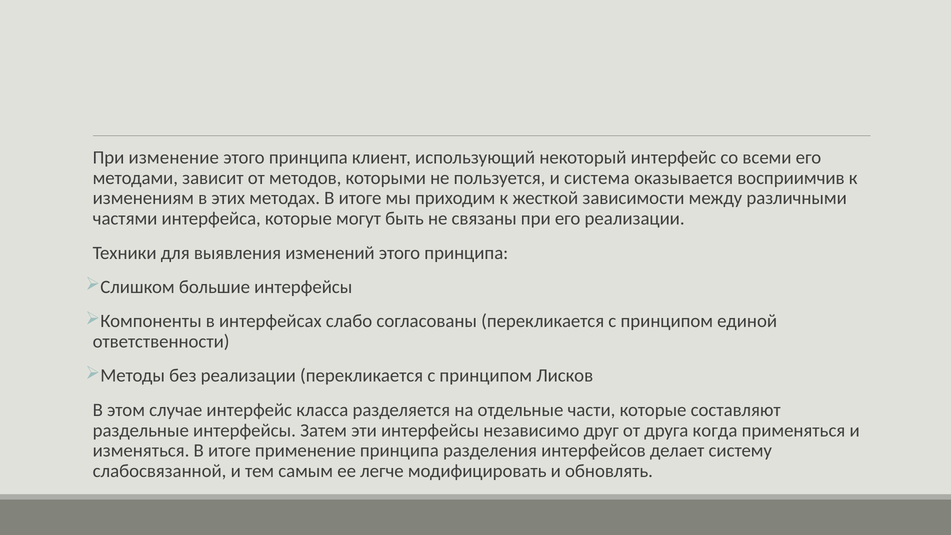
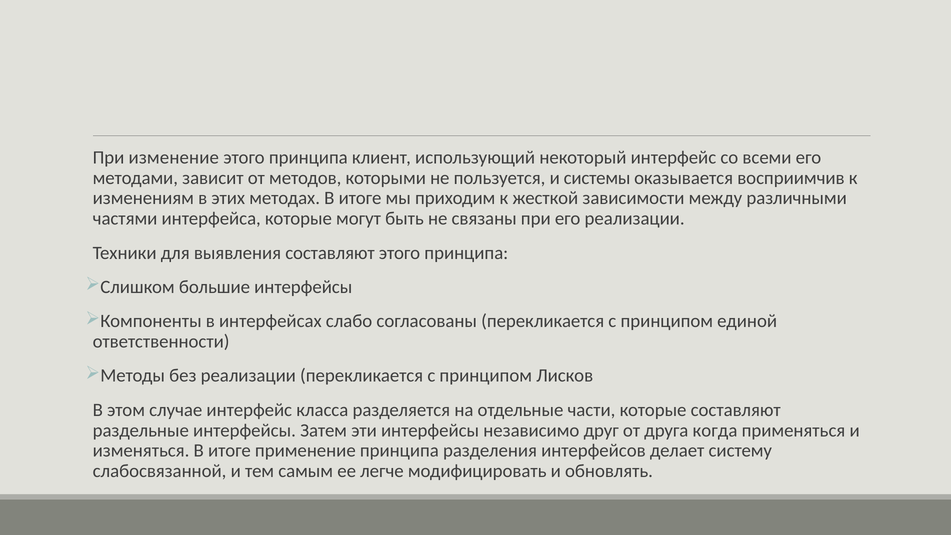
система: система -> системы (597, 178)
выявления изменений: изменений -> составляют (330, 253)
